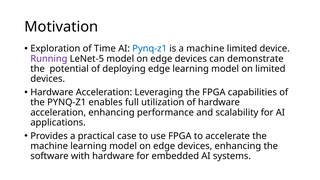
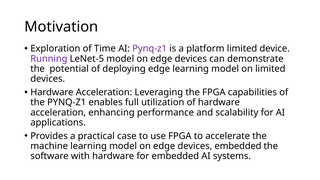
Pynq-z1 colour: blue -> purple (150, 49)
a machine: machine -> platform (205, 49)
devices enhancing: enhancing -> embedded (238, 146)
